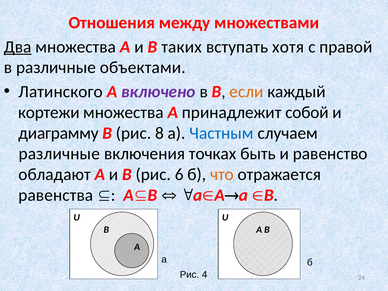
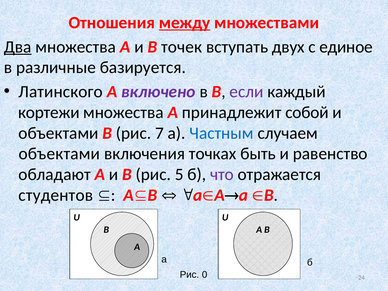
между underline: none -> present (185, 23)
таких: таких -> точек (182, 47)
хотя: хотя -> двух (288, 47)
правой: правой -> единое (346, 47)
объектами: объектами -> базируется (143, 68)
если colour: orange -> purple (246, 92)
диаграмму: диаграмму -> объектами (58, 133)
8: 8 -> 7 (159, 133)
различные: различные -> объектами (59, 154)
6: 6 -> 5 (179, 174)
что colour: orange -> purple (222, 174)
равенства: равенства -> студентов (56, 195)
4: 4 -> 0 (205, 275)
